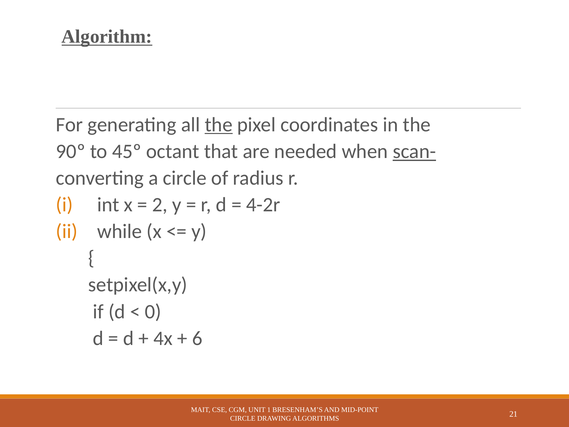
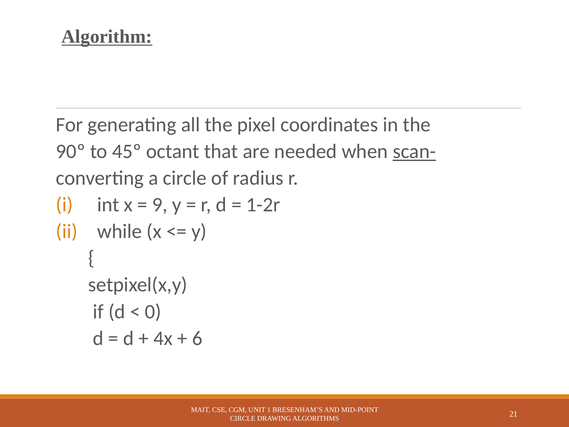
the underline: present -> none (219, 125)
2: 2 -> 9 (160, 205)
4-2r: 4-2r -> 1-2r (263, 205)
